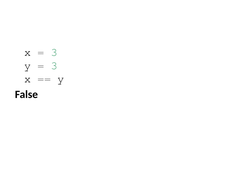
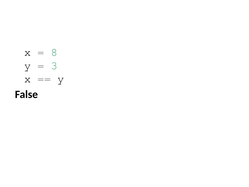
3: 3 -> 8 (54, 52)
